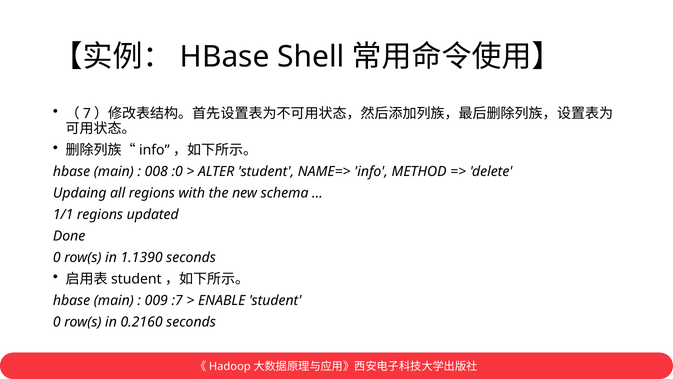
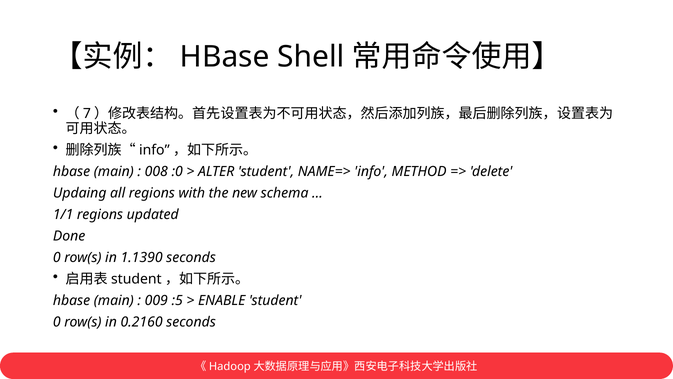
:7: :7 -> :5 (177, 300)
